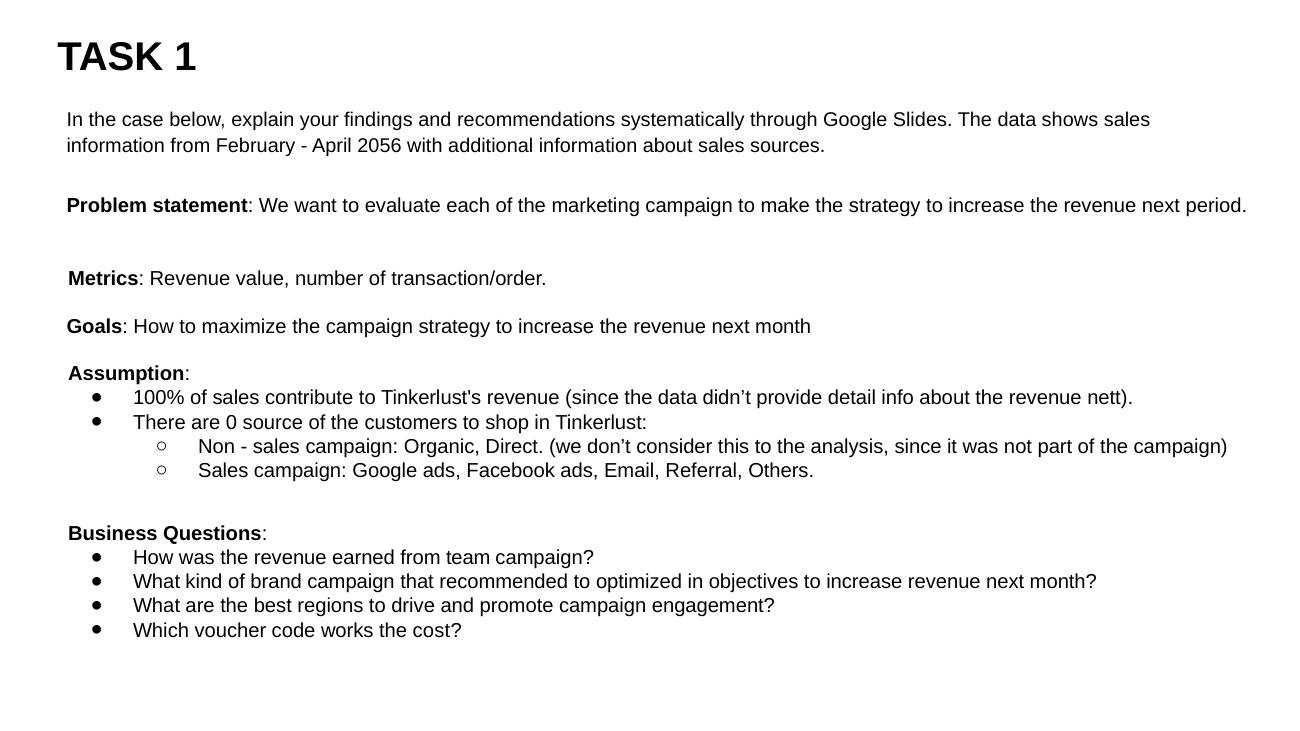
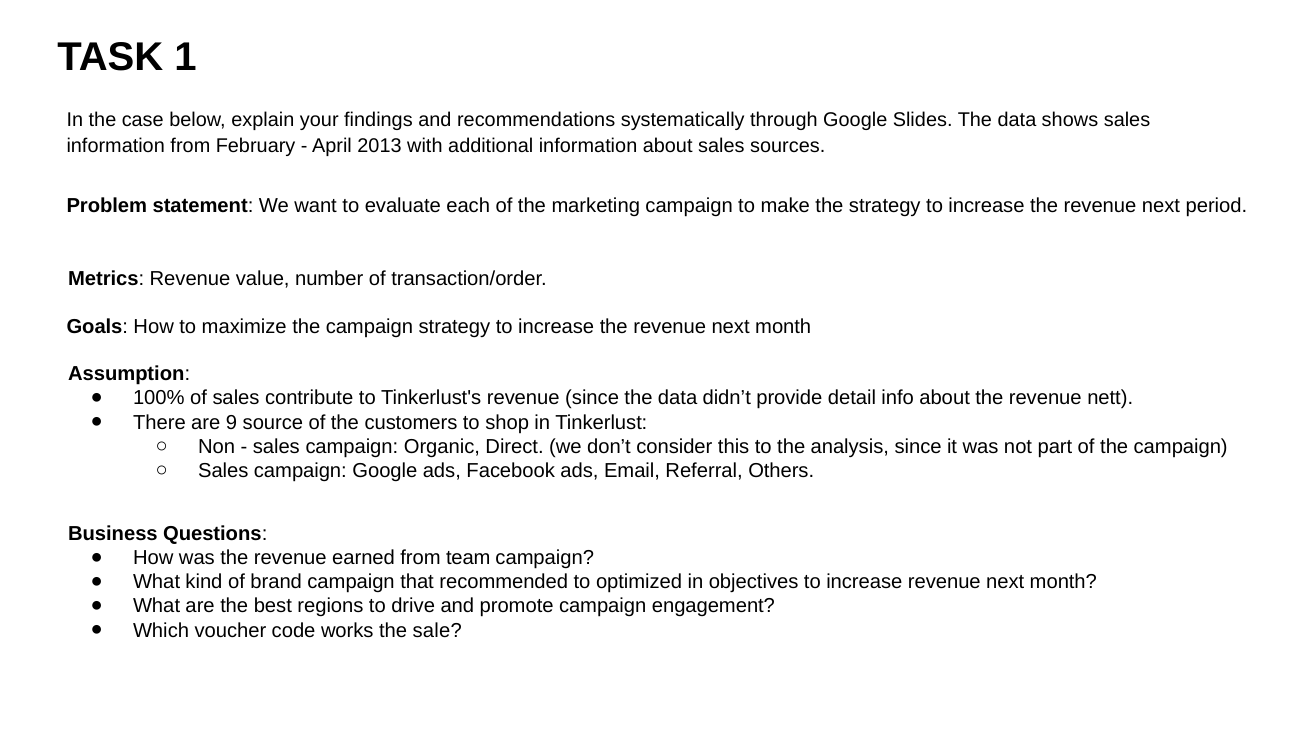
2056: 2056 -> 2013 (380, 146)
0: 0 -> 9 (232, 423)
cost: cost -> sale (437, 631)
